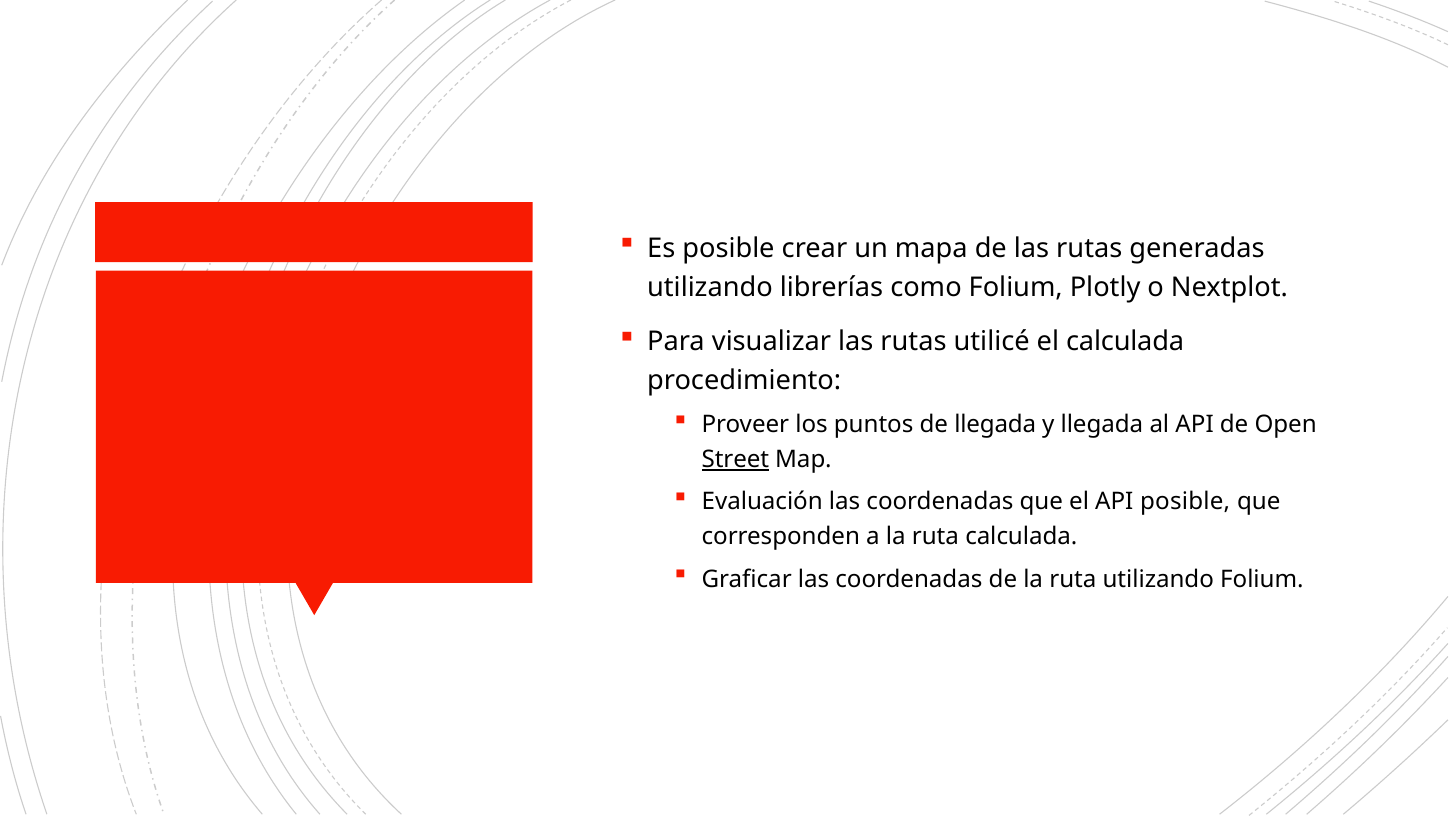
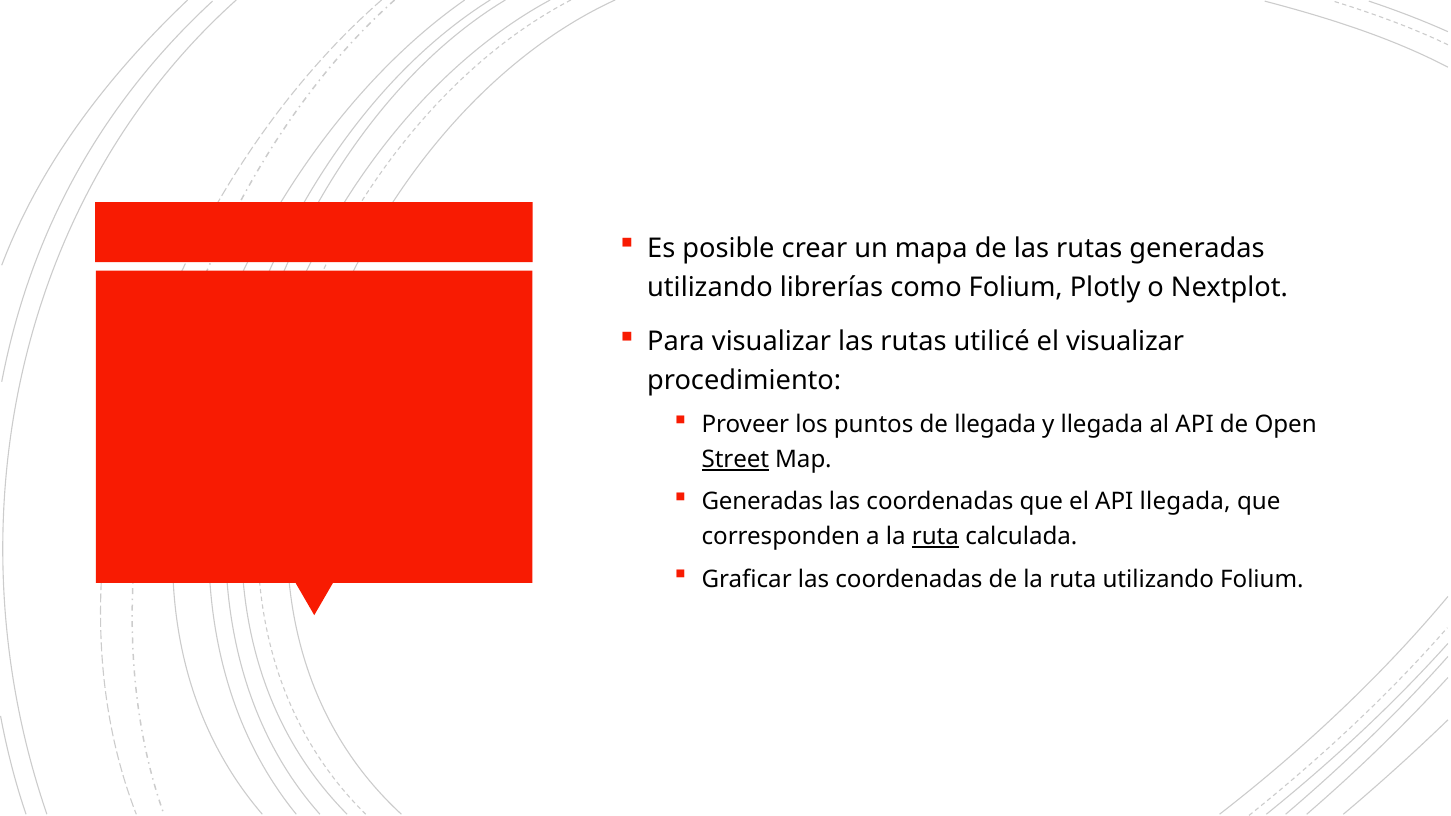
el calculada: calculada -> visualizar (1125, 342)
Evaluación: Evaluación -> Generadas (762, 502)
API posible: posible -> llegada (1185, 502)
ruta underline: none -> present (935, 537)
